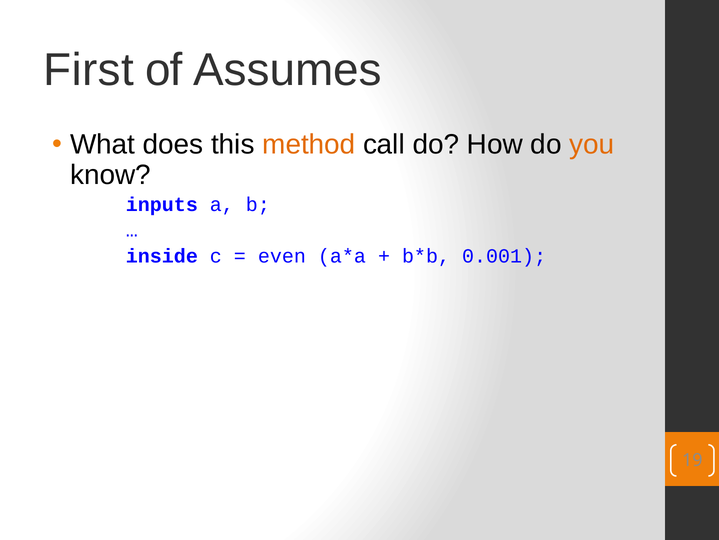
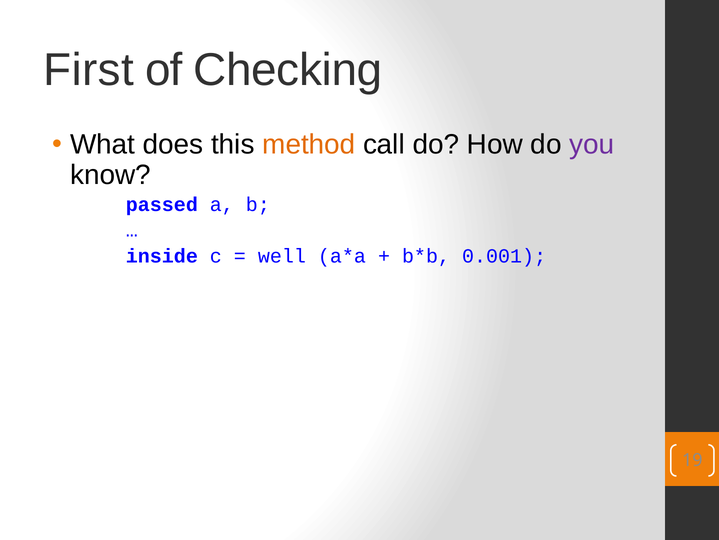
Assumes: Assumes -> Checking (288, 70)
you colour: orange -> purple (592, 144)
inputs: inputs -> passed (162, 204)
even: even -> well (282, 256)
